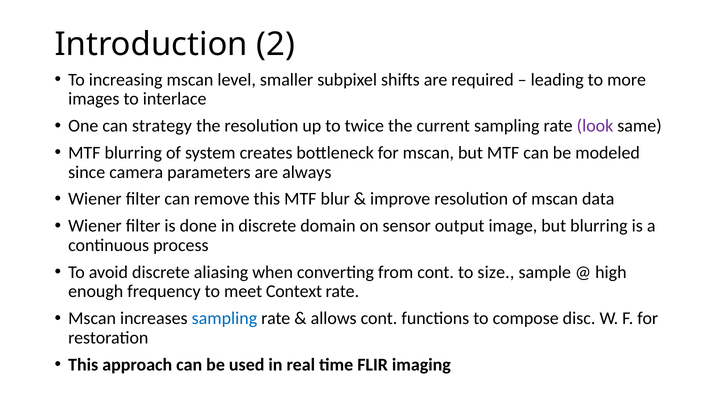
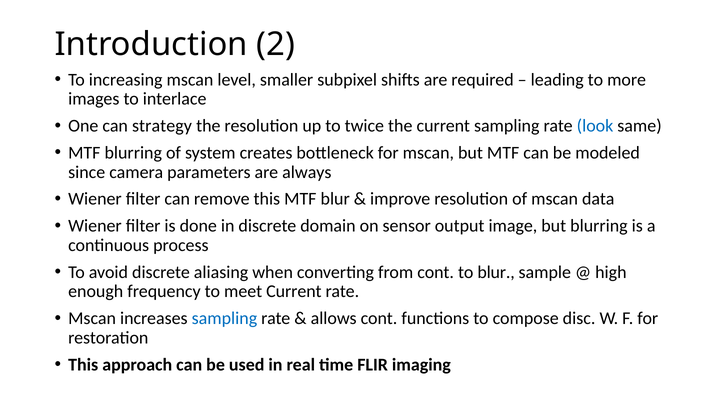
look colour: purple -> blue (595, 126)
to size: size -> blur (496, 272)
meet Context: Context -> Current (294, 291)
